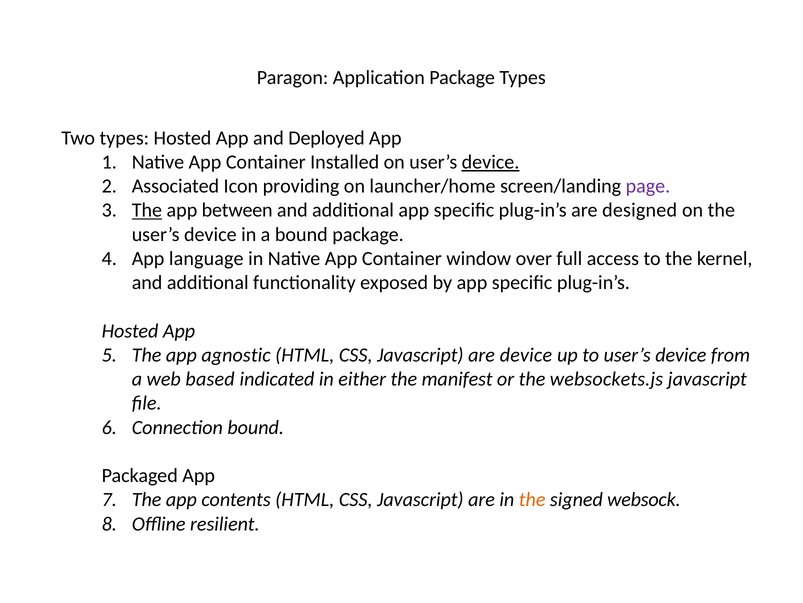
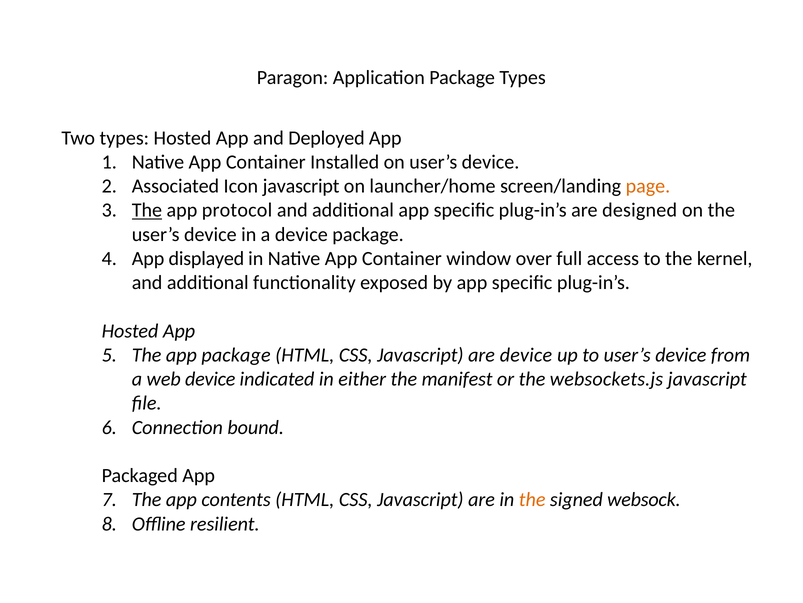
device underline: present -> none (491, 162)
Icon providing: providing -> javascript (301, 186)
page colour: purple -> orange (648, 186)
between: between -> protocol (237, 210)
a bound: bound -> device (301, 234)
language: language -> displayed (206, 258)
app agnostic: agnostic -> package (236, 355)
web based: based -> device (210, 379)
